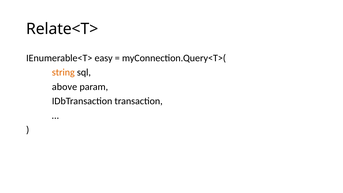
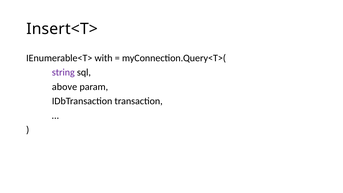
Relate<T>: Relate<T> -> Insert<T> (62, 29)
easy: easy -> with (104, 58)
string colour: orange -> purple (63, 72)
